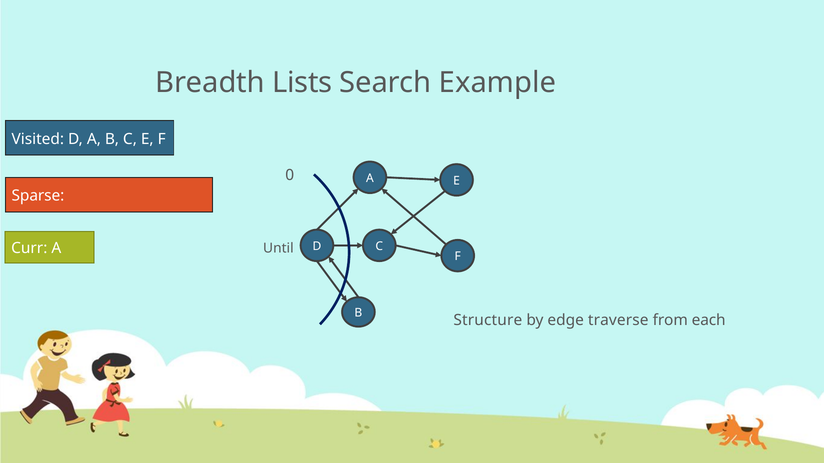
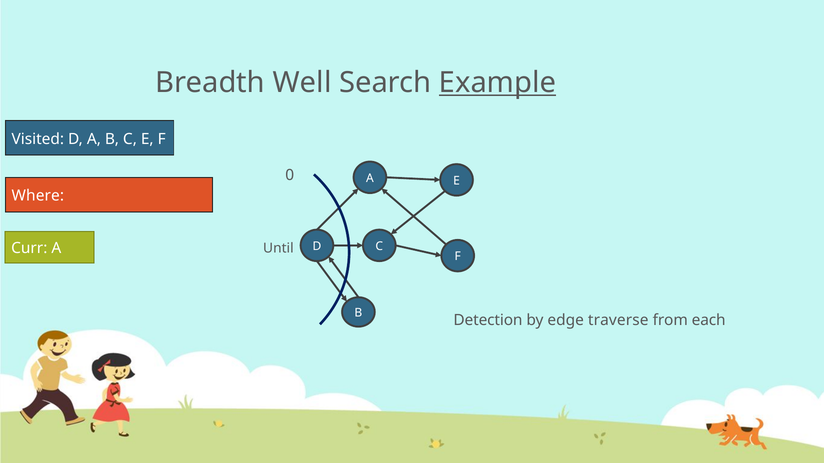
Lists: Lists -> Well (302, 83)
Example underline: none -> present (497, 83)
Sparse: Sparse -> Where (38, 196)
Structure: Structure -> Detection (488, 320)
